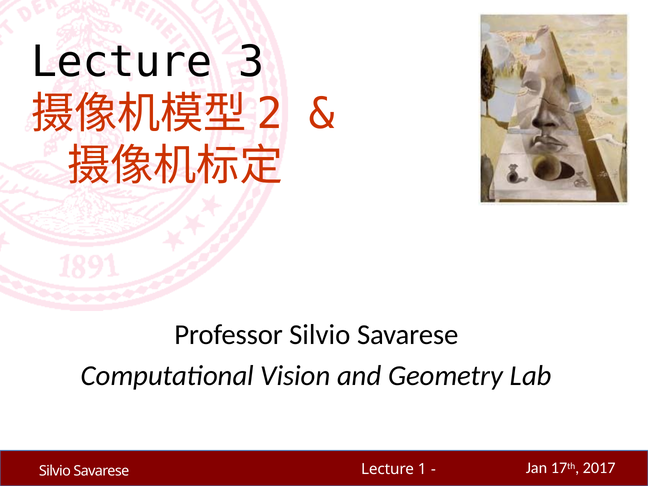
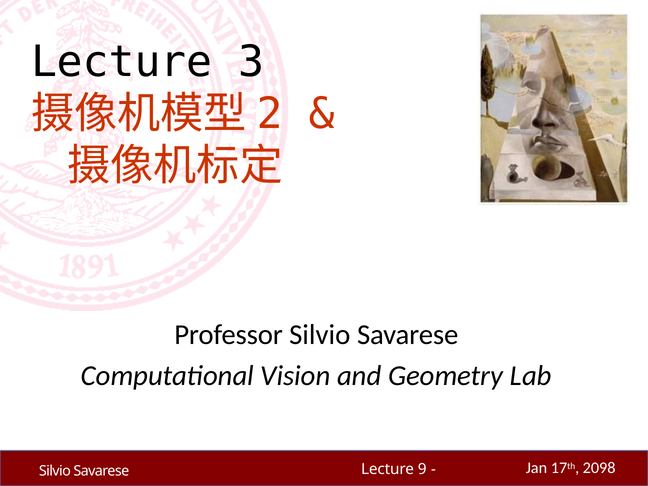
1: 1 -> 9 (422, 469)
2017: 2017 -> 2098 (599, 468)
